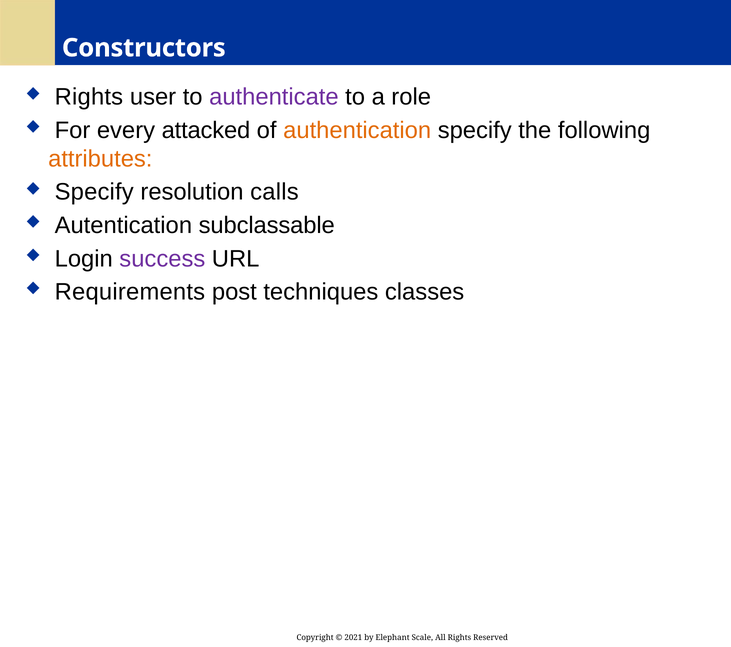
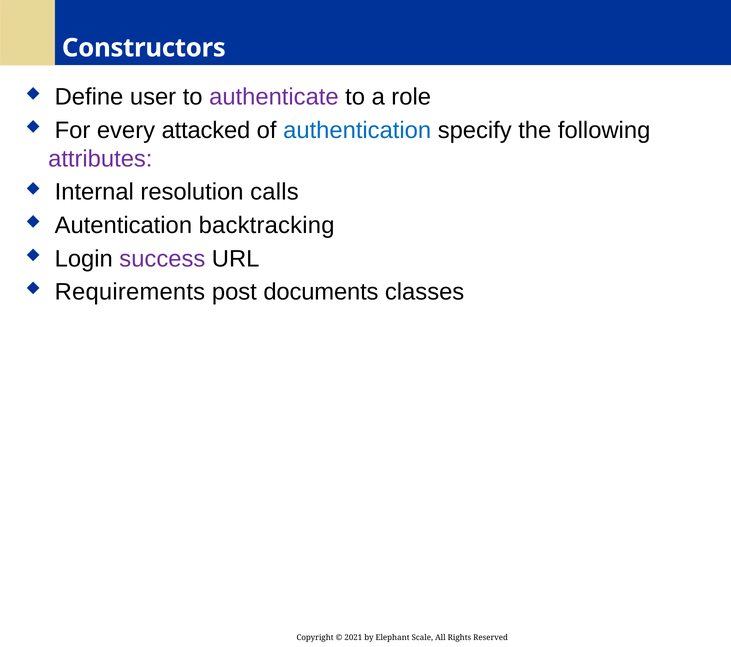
Rights: Rights -> Define (89, 97)
authentication colour: orange -> blue (357, 130)
attributes colour: orange -> purple (100, 159)
Specify: Specify -> Internal (94, 192)
subclassable: subclassable -> backtracking (267, 225)
techniques: techniques -> documents (321, 292)
